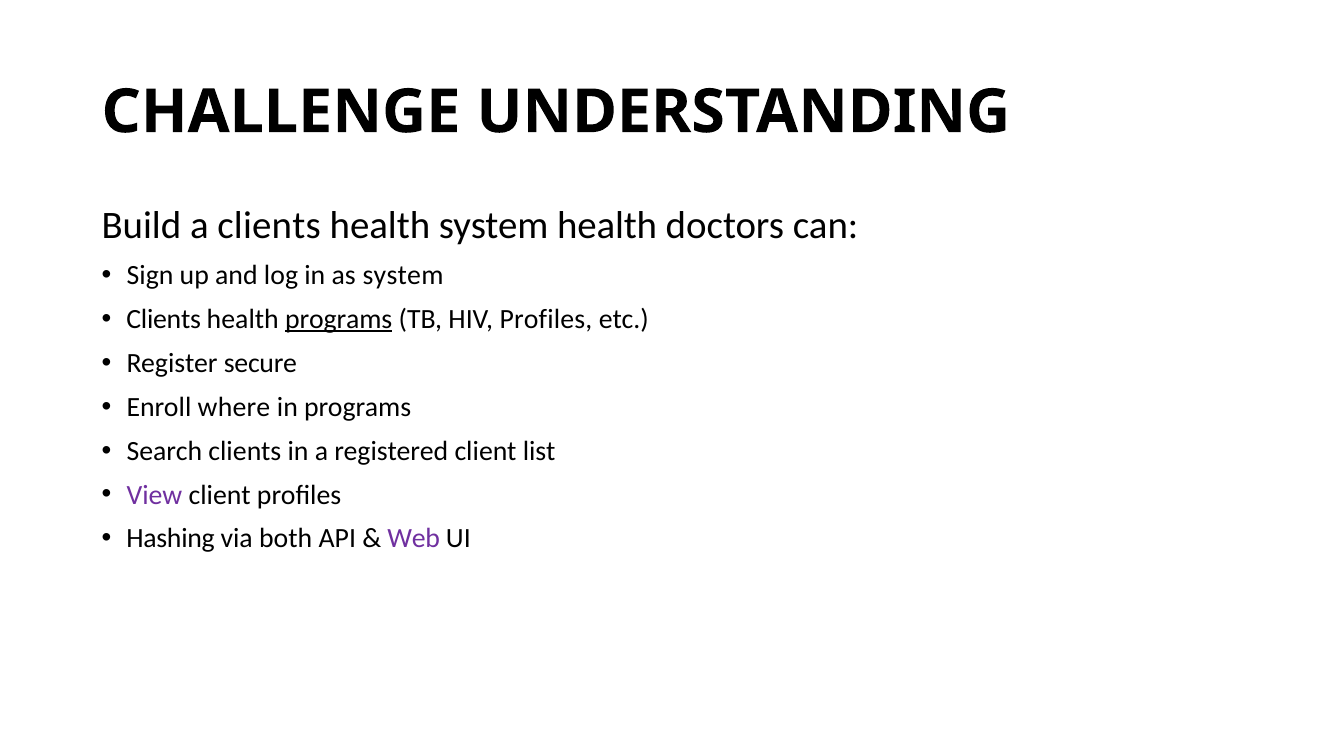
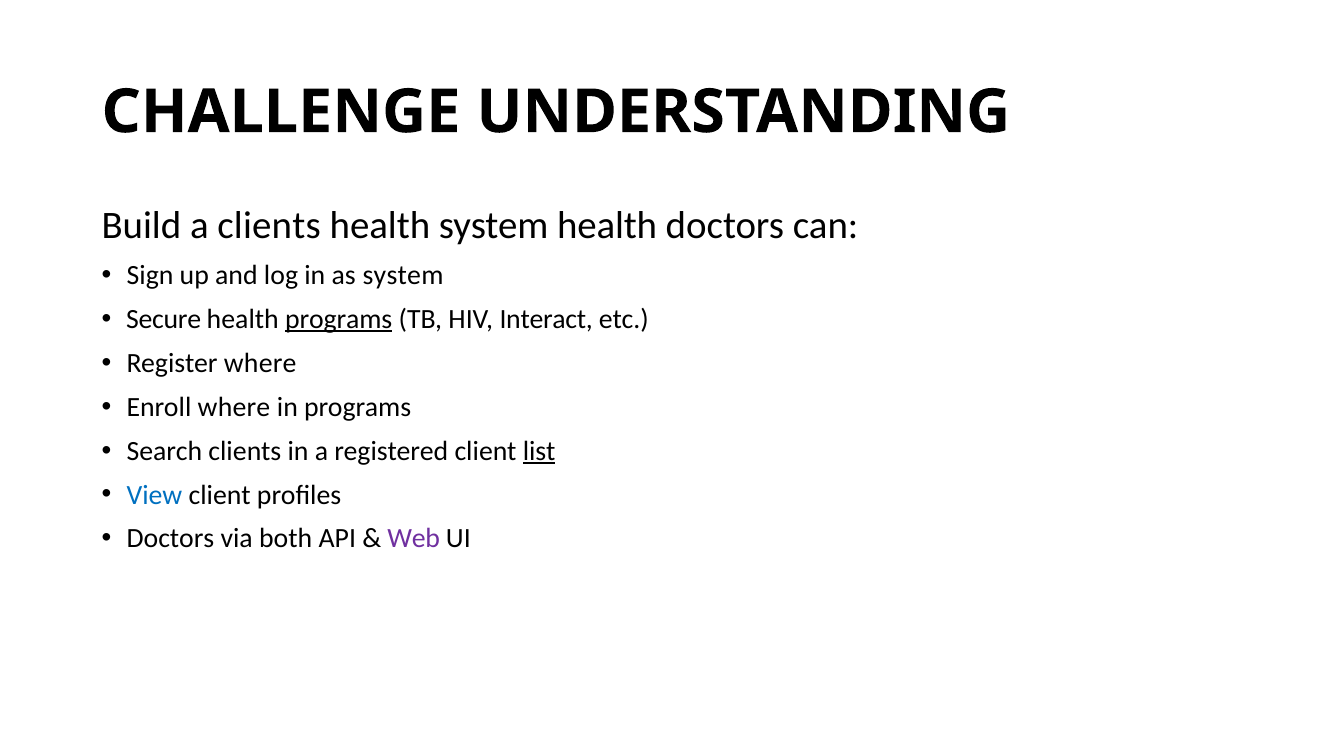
Clients: Clients -> Secure (164, 319)
HIV Profiles: Profiles -> Interact (546, 319)
Register secure: secure -> where (260, 363)
list underline: none -> present (539, 451)
View colour: purple -> blue (154, 495)
Hashing: Hashing -> Doctors (170, 539)
